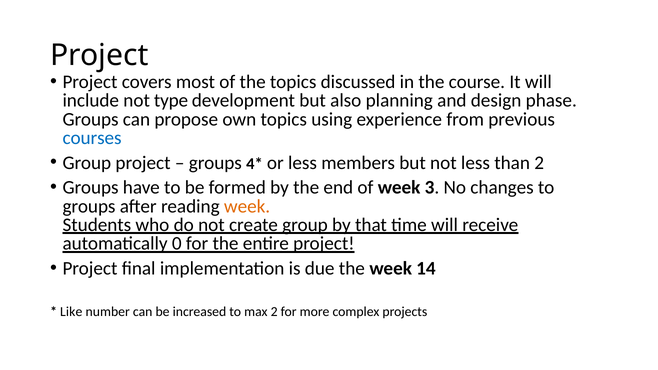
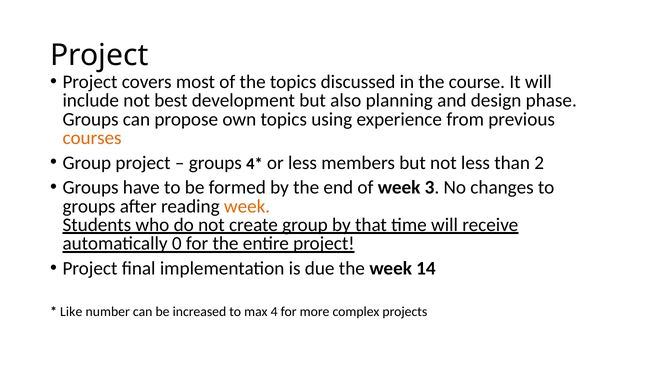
type: type -> best (171, 101)
courses colour: blue -> orange (92, 138)
max 2: 2 -> 4 (274, 312)
